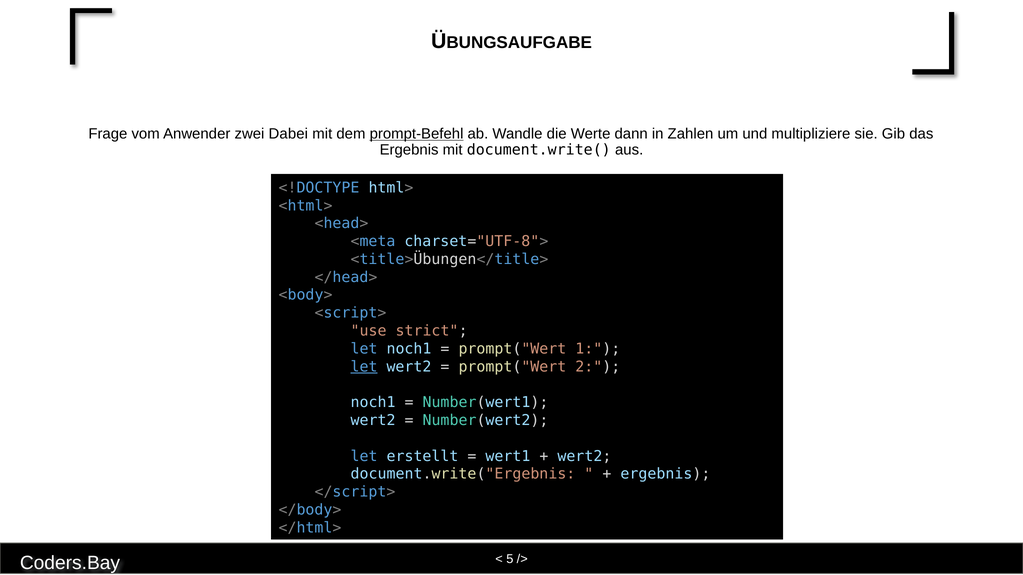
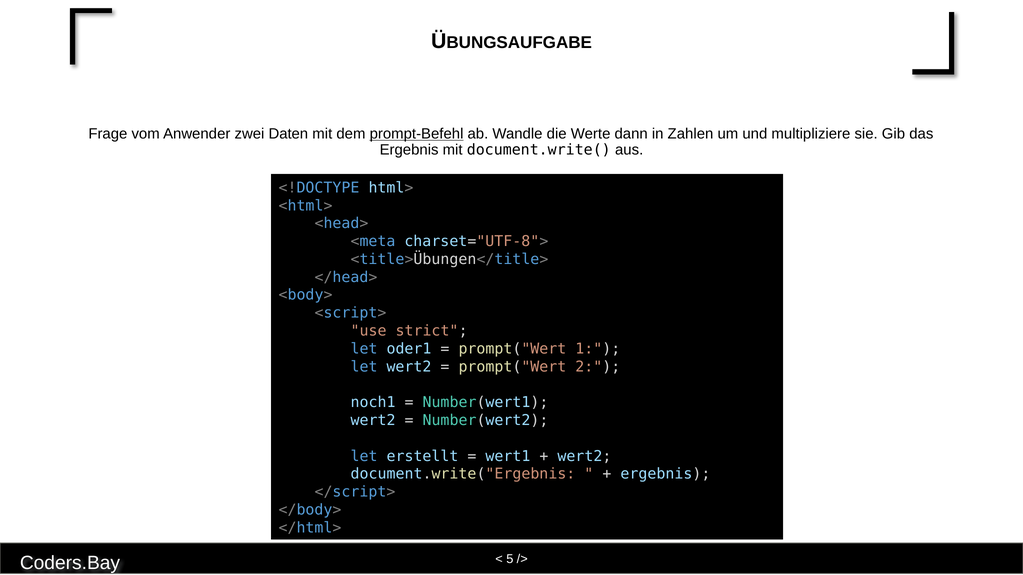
Dabei: Dabei -> Daten (288, 134)
let noch1: noch1 -> oder1 (409, 349)
let underline: present -> none (364, 367)
